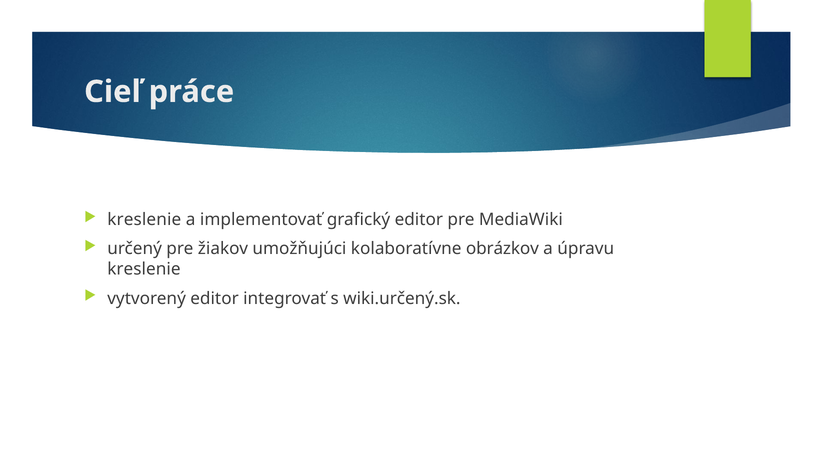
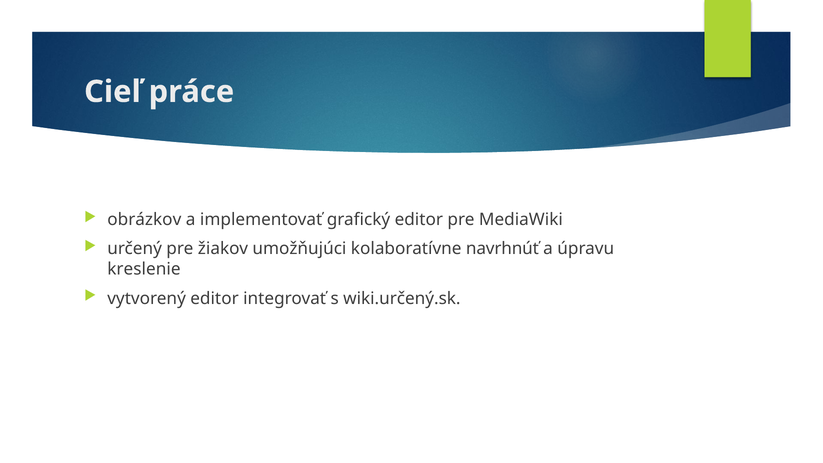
kreslenie: kreslenie -> obrázkov (144, 219)
obrázkov: obrázkov -> navrhnúť (502, 249)
